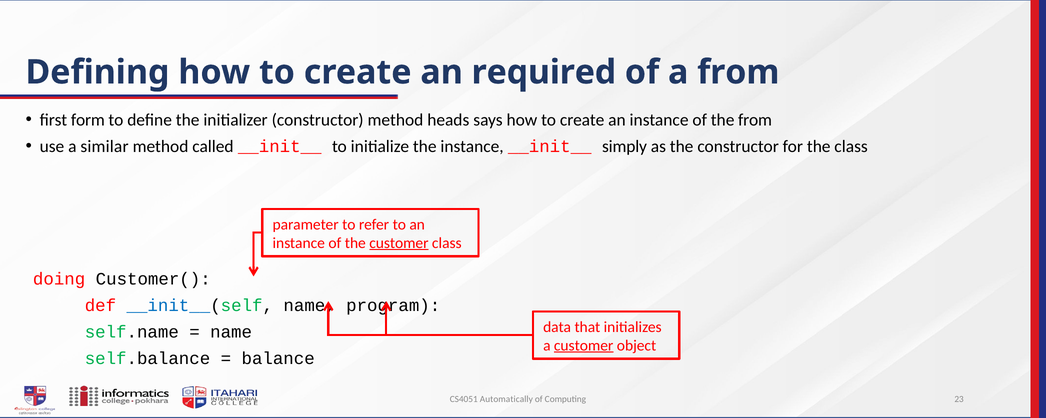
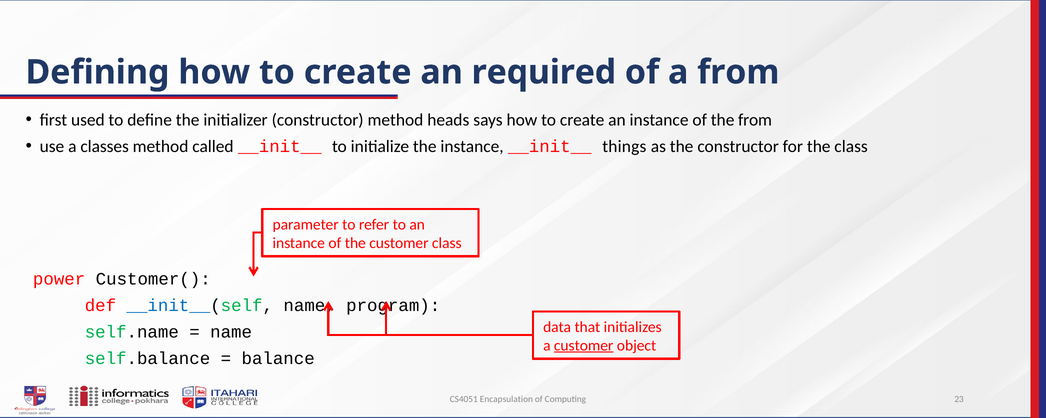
form: form -> used (88, 120)
similar: similar -> classes (105, 146)
simply: simply -> things (624, 146)
customer underline: present -> none (399, 243)
doing: doing -> power (59, 279)
Automatically: Automatically -> Encapsulation (506, 400)
